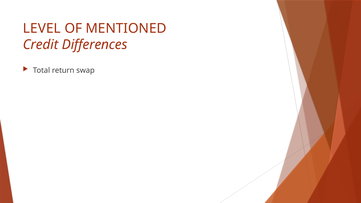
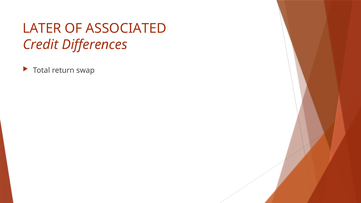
LEVEL: LEVEL -> LATER (42, 28)
MENTIONED: MENTIONED -> ASSOCIATED (126, 28)
